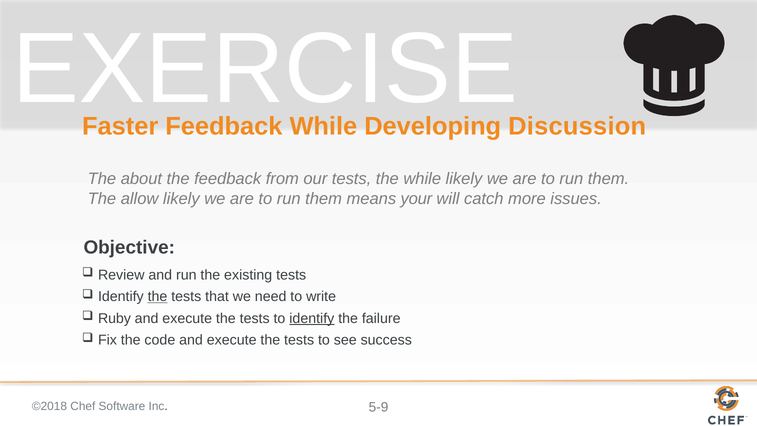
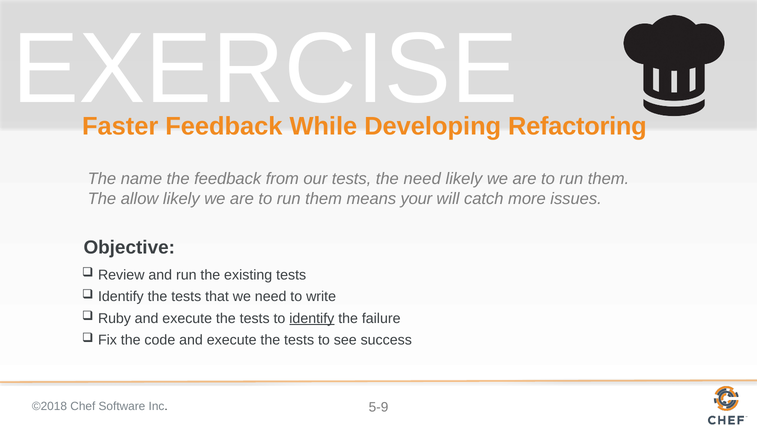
Discussion: Discussion -> Refactoring (577, 126)
about: about -> name (141, 179)
the while: while -> need (422, 179)
the underline: present -> none (158, 297)
